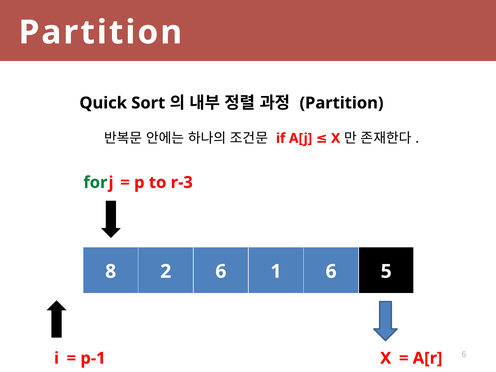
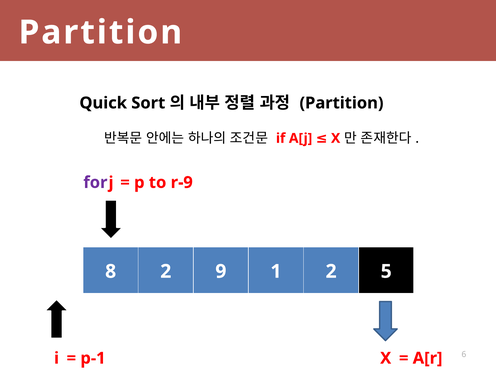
for colour: green -> purple (95, 182)
r-3: r-3 -> r-9 (182, 182)
2 6: 6 -> 9 (221, 271)
1 6: 6 -> 2 (331, 271)
